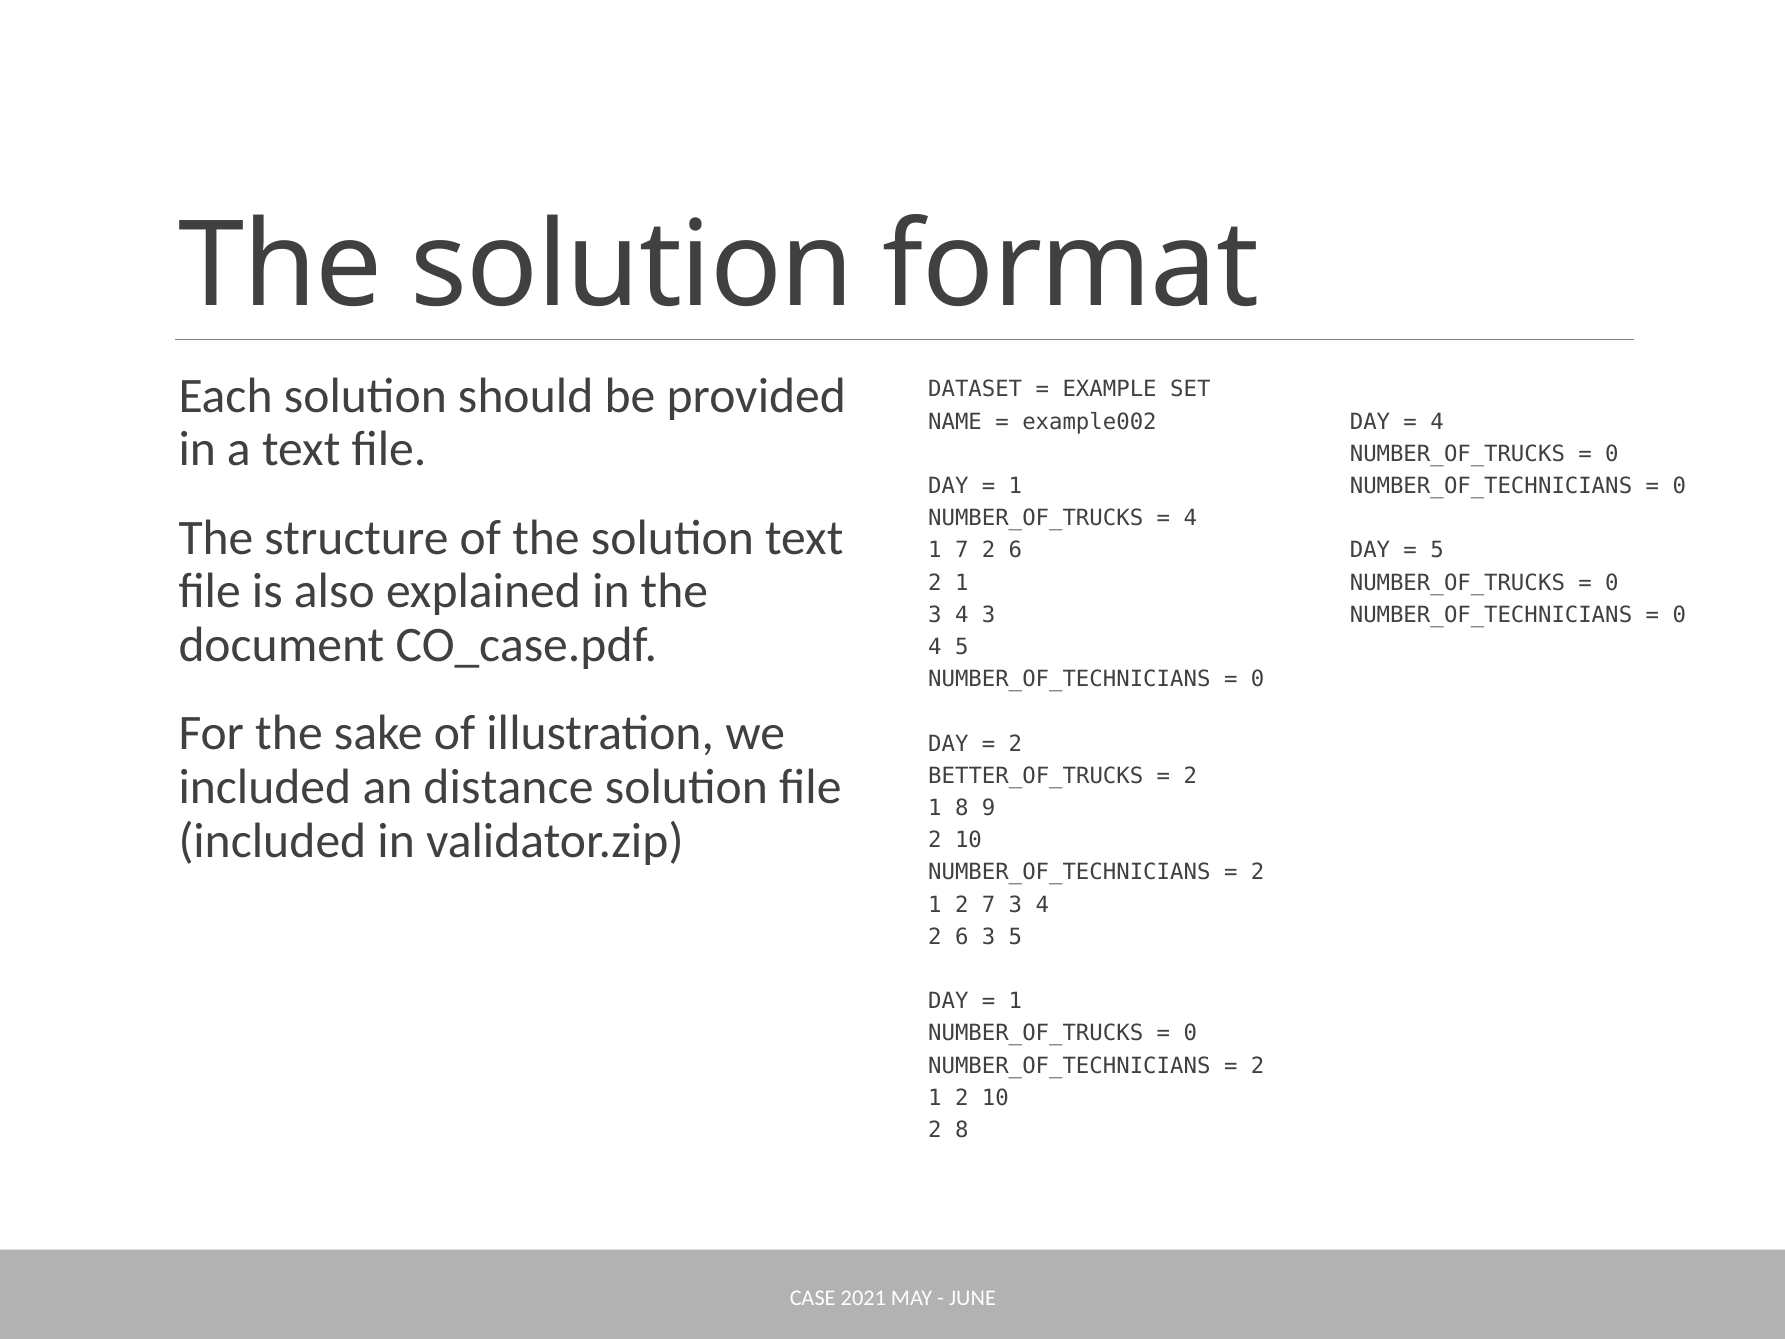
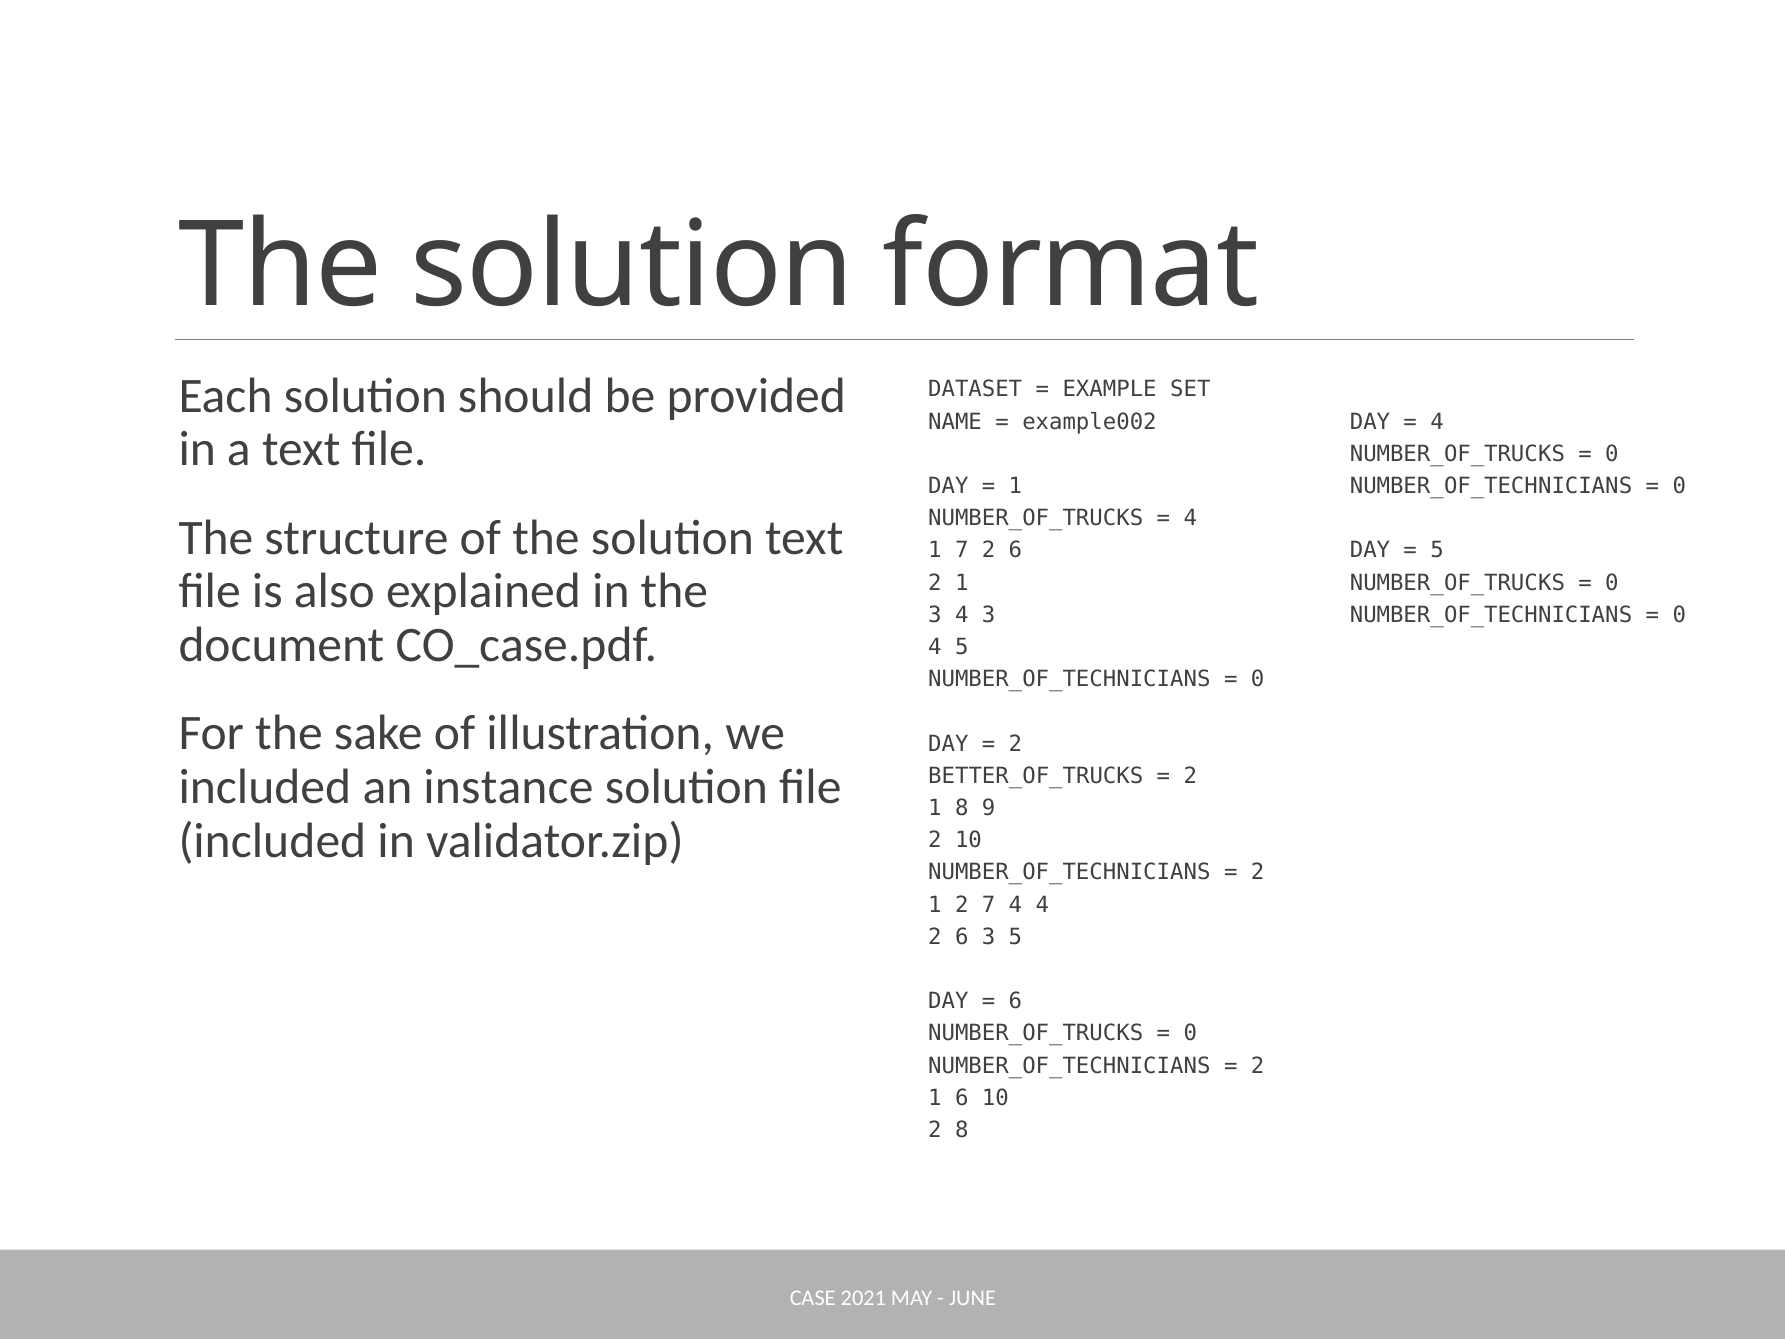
distance: distance -> instance (508, 787)
7 3: 3 -> 4 (1015, 905)
1: 1 -> 6 (1015, 1001)
2: 2 -> 6 (962, 1098)
